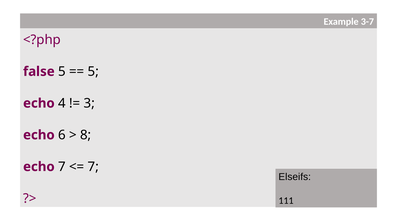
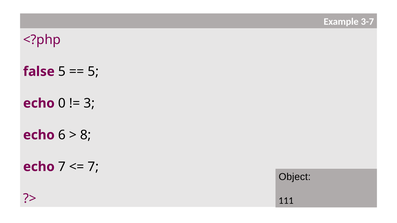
4: 4 -> 0 (62, 103)
Elseifs: Elseifs -> Object (295, 177)
